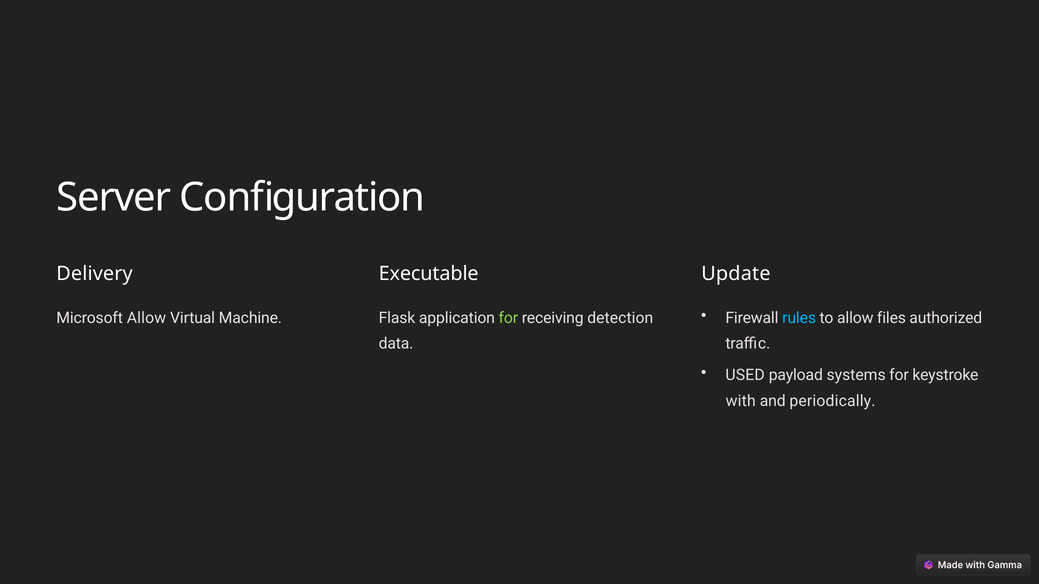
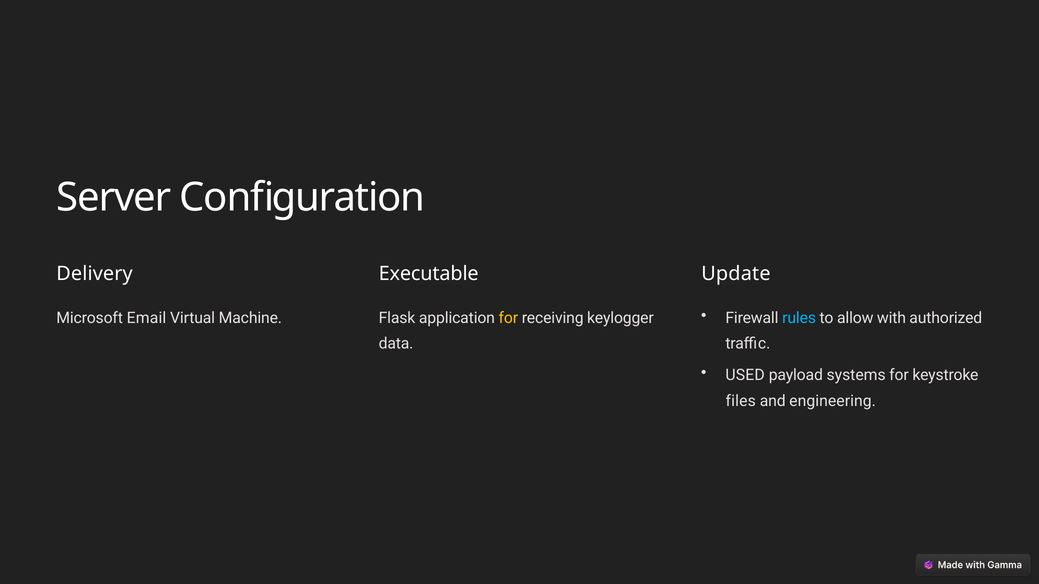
files: files -> with (892, 318)
Microsoft Allow: Allow -> Email (147, 318)
for colour: light green -> yellow (508, 318)
detection: detection -> keylogger (620, 318)
with: with -> files (741, 401)
periodically: periodically -> engineering (833, 401)
